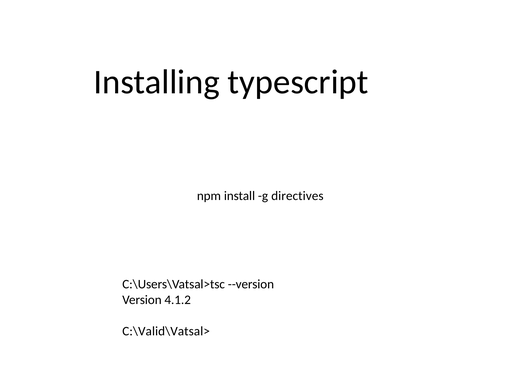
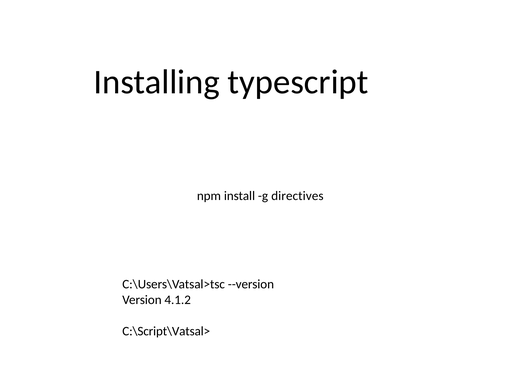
C:\Valid\Vatsal>: C:\Valid\Vatsal> -> C:\Script\Vatsal> (166, 332)
